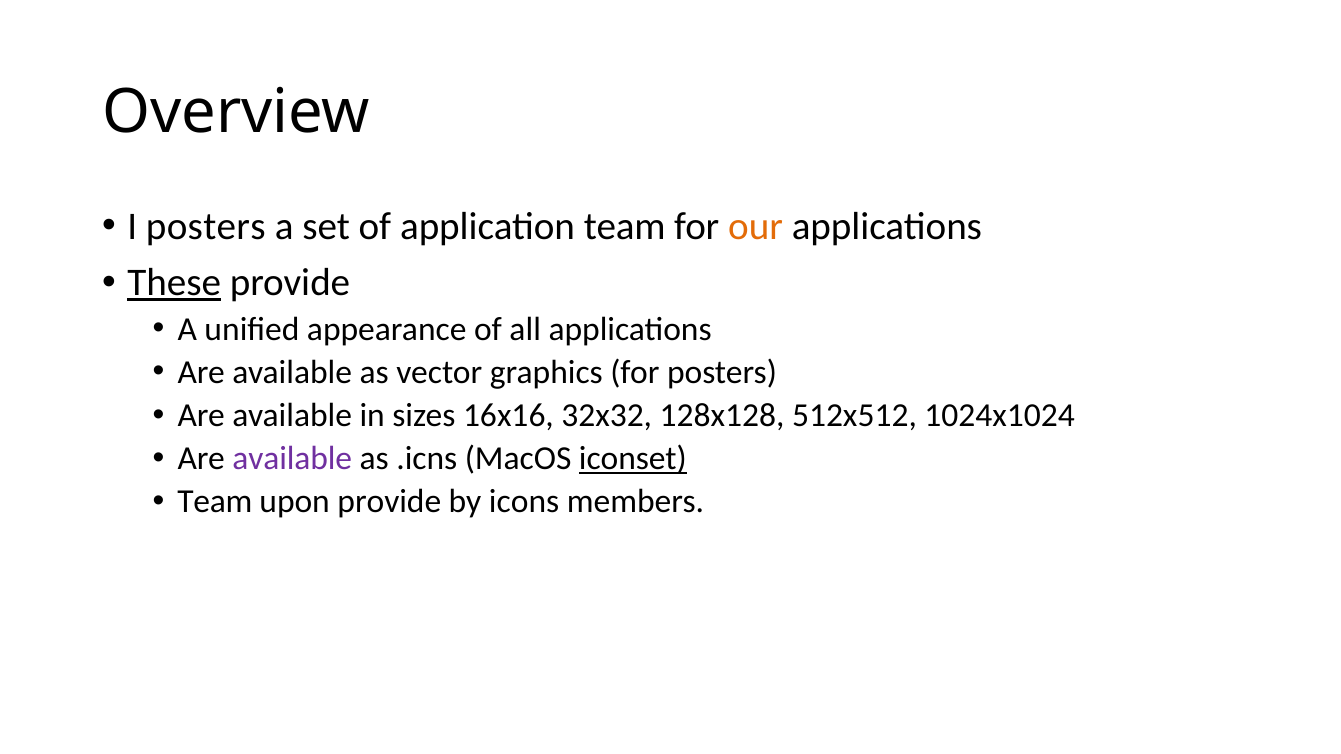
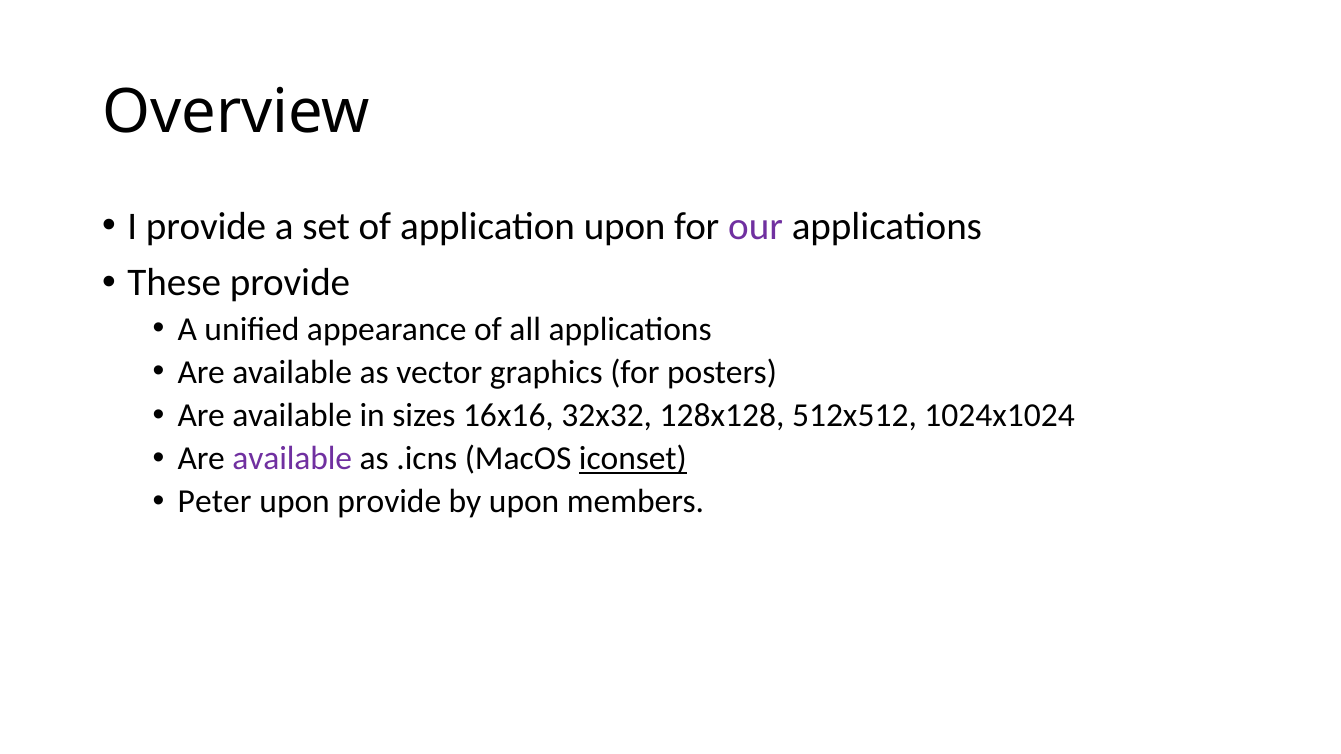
I posters: posters -> provide (206, 227)
application team: team -> upon (625, 227)
our colour: orange -> purple (756, 227)
These underline: present -> none (174, 283)
Team: Team -> Peter (215, 502)
by icons: icons -> upon (524, 502)
